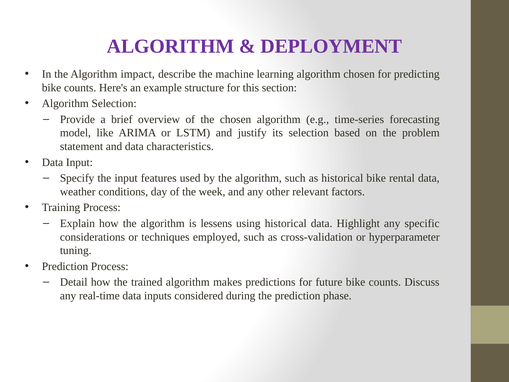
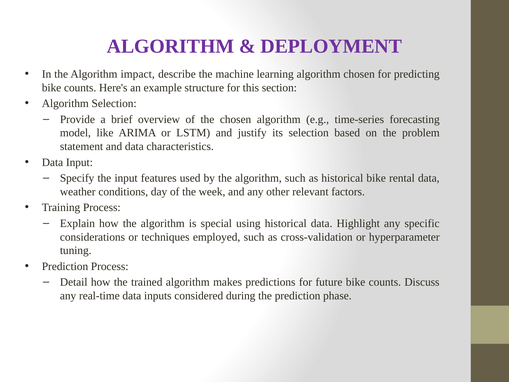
lessens: lessens -> special (216, 223)
